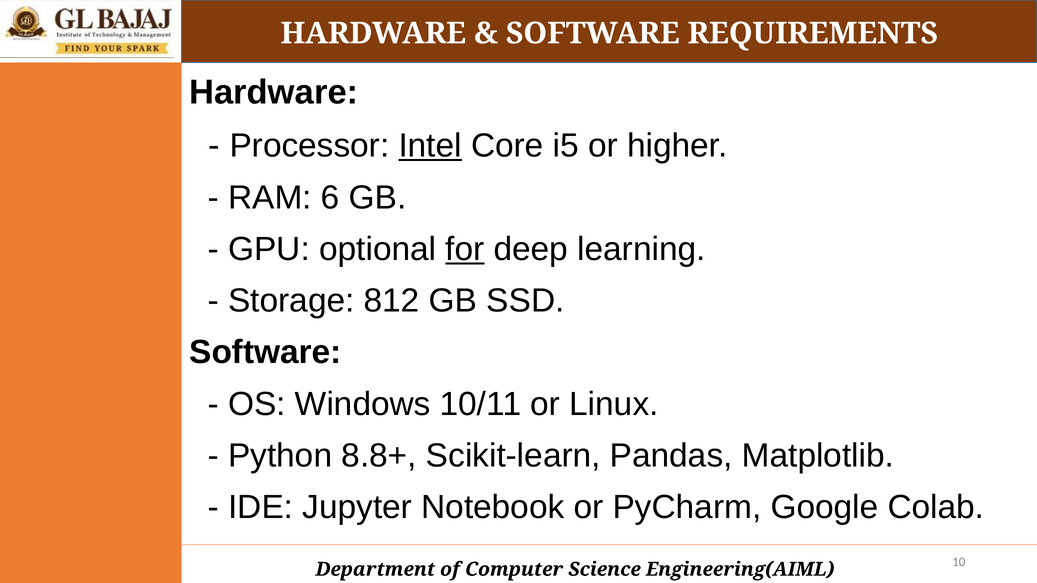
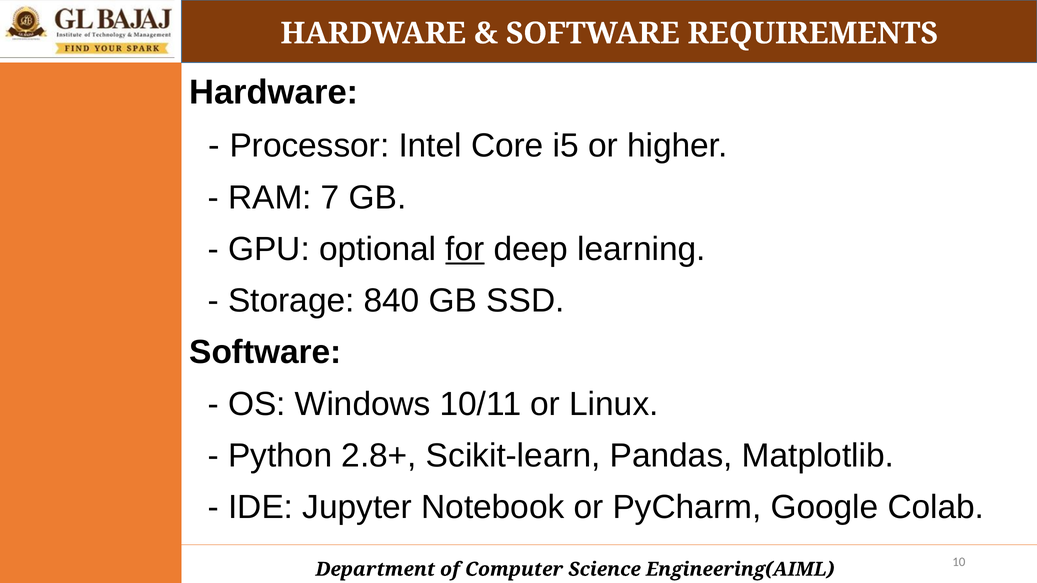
Intel underline: present -> none (430, 146)
6: 6 -> 7 (330, 198)
812: 812 -> 840 (392, 301)
8.8+: 8.8+ -> 2.8+ (379, 456)
